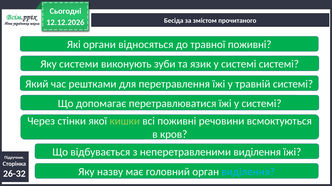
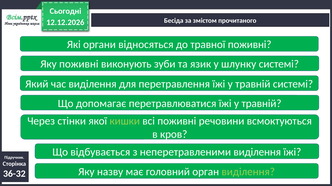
Яку системи: системи -> поживні (79, 64)
язик у системі: системі -> шлунку (239, 64)
час рештками: рештками -> виділення (93, 84)
перетравлюватися їжі у системі: системі -> травній (262, 104)
виділення colour: light blue -> light green (248, 172)
26-32: 26-32 -> 36-32 (14, 174)
